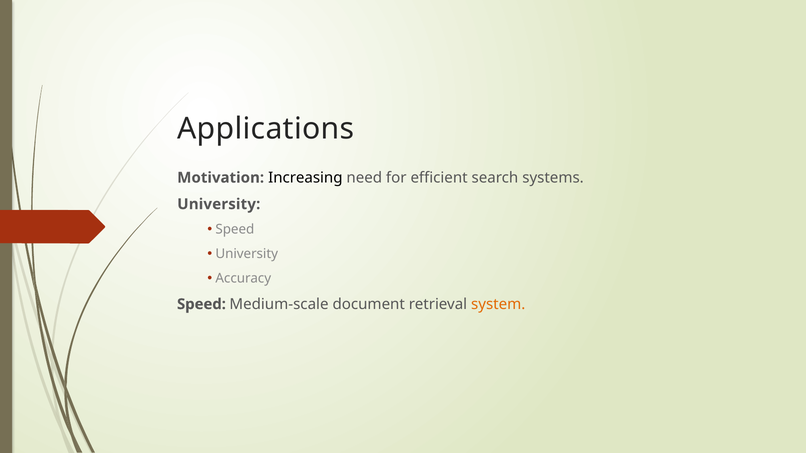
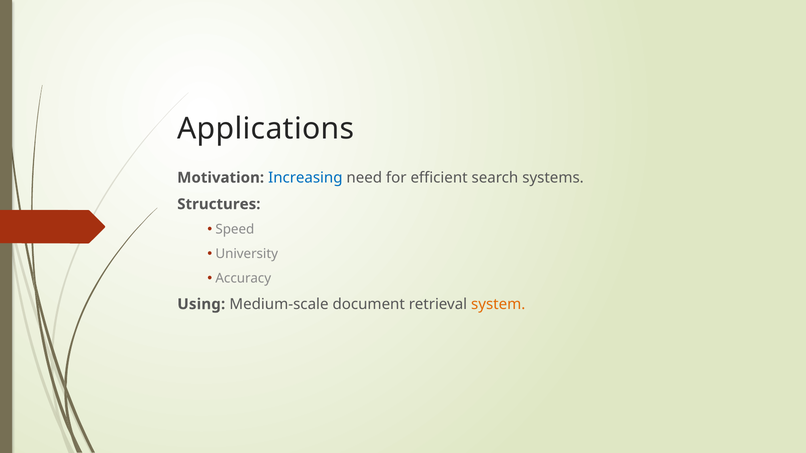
Increasing colour: black -> blue (305, 178)
University: University -> Structures (219, 204)
Speed: Speed -> Using (201, 304)
